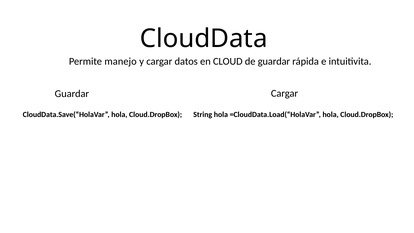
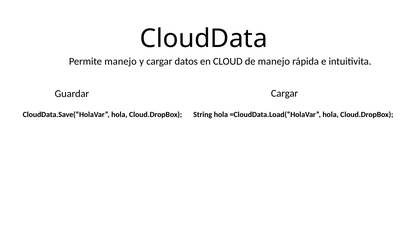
de guardar: guardar -> manejo (274, 61)
